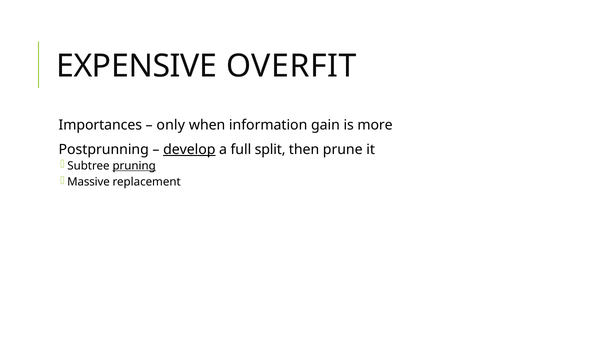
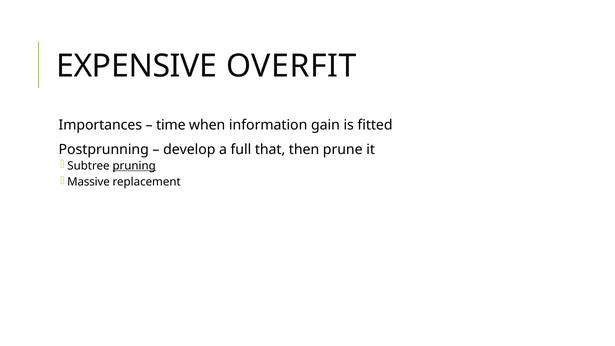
only: only -> time (171, 125)
more: more -> fitted (375, 125)
develop underline: present -> none (189, 149)
split: split -> that (270, 149)
